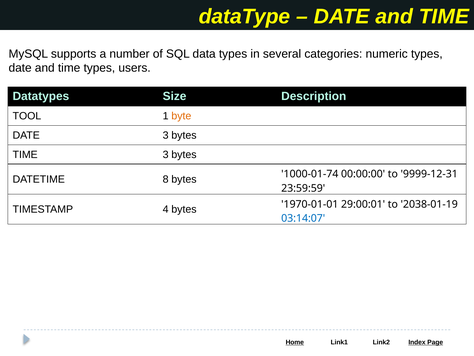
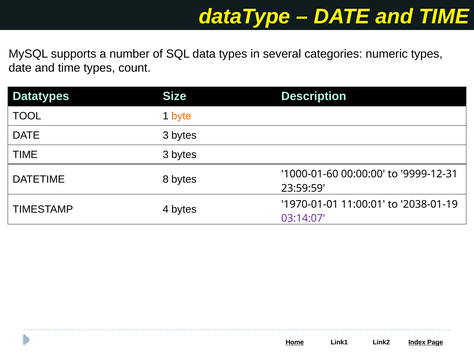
users: users -> count (135, 68)
1000-01-74: 1000-01-74 -> 1000-01-60 (310, 174)
29:00:01: 29:00:01 -> 11:00:01 (363, 204)
03:14:07 colour: blue -> purple (303, 218)
